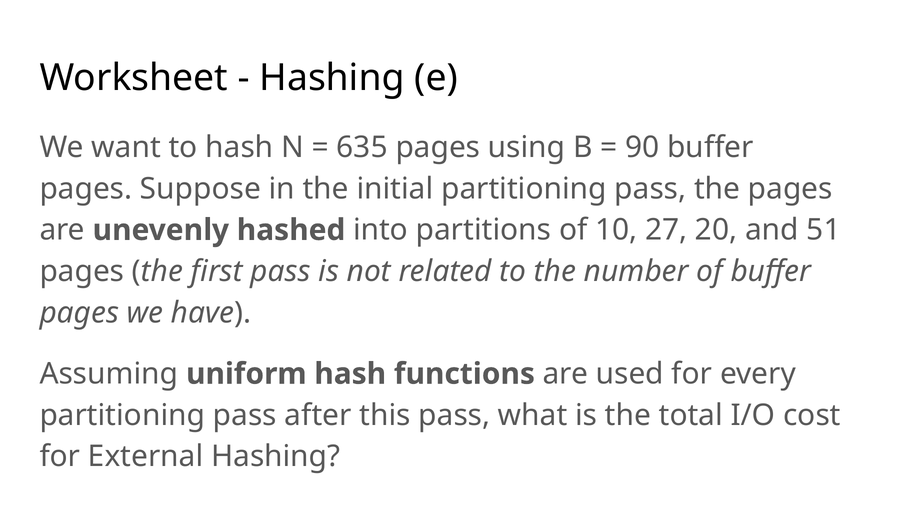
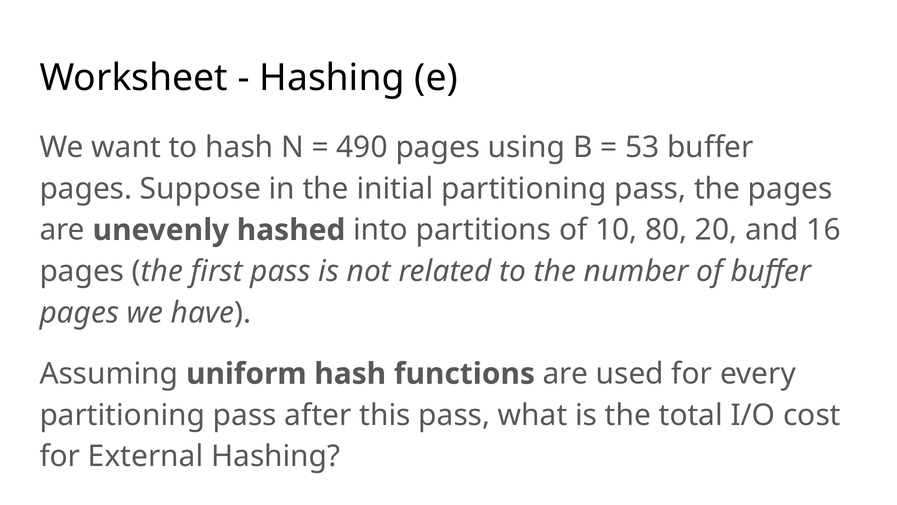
635: 635 -> 490 (362, 147)
90: 90 -> 53 (642, 147)
27: 27 -> 80 (666, 230)
51: 51 -> 16 (824, 230)
